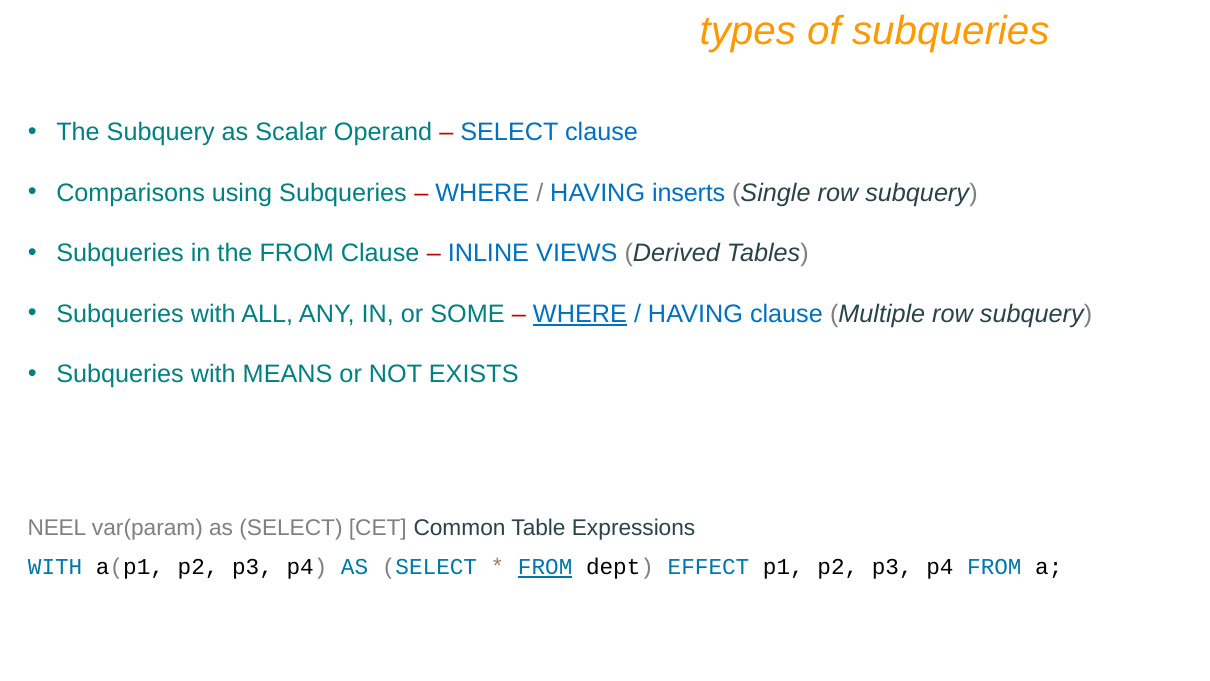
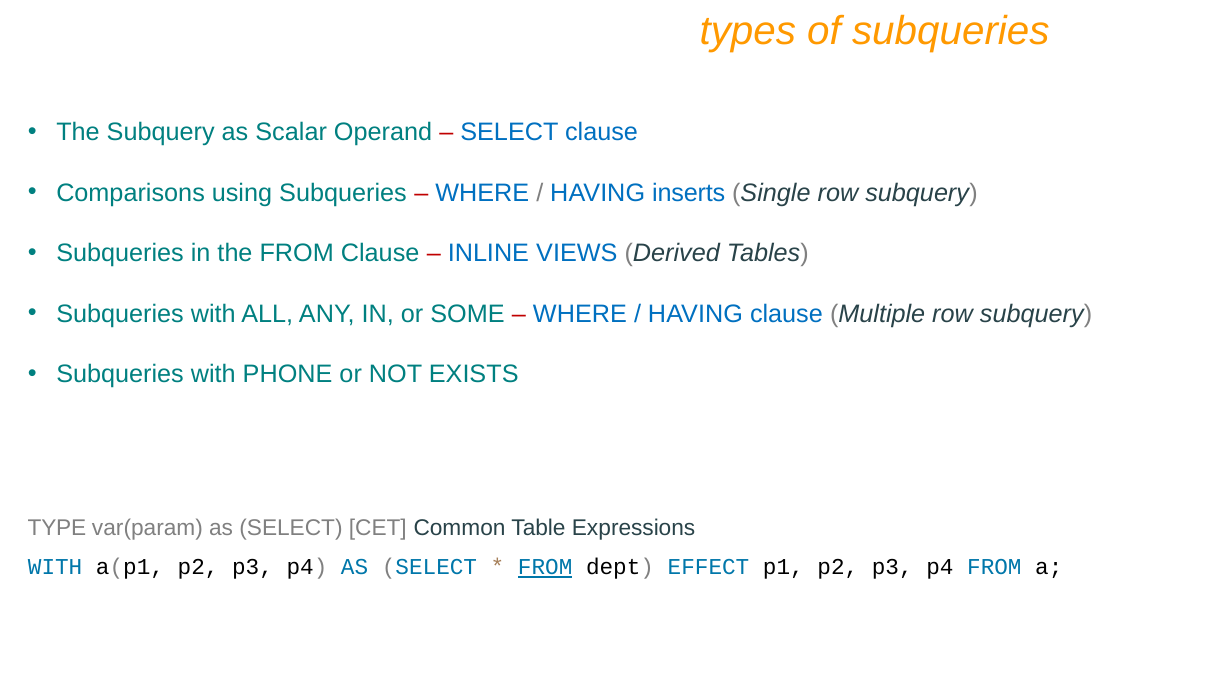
WHERE underline: present -> none (580, 314)
MEANS: MEANS -> PHONE (288, 374)
NEEL: NEEL -> TYPE (57, 528)
